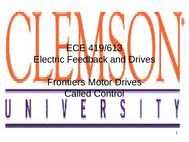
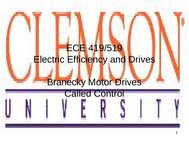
419/613: 419/613 -> 419/519 (105, 48)
Feedback: Feedback -> Efficiency (87, 59)
Frontiers: Frontiers -> Branecky (66, 82)
